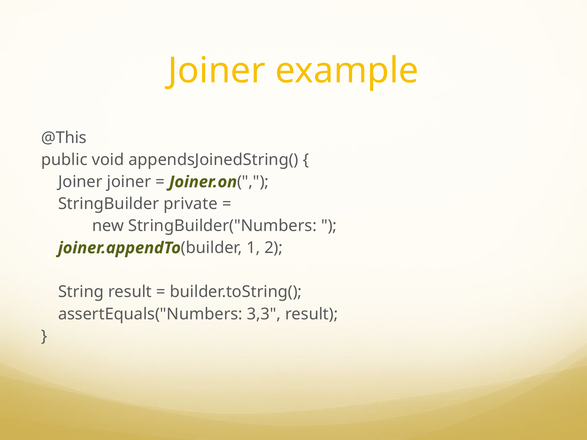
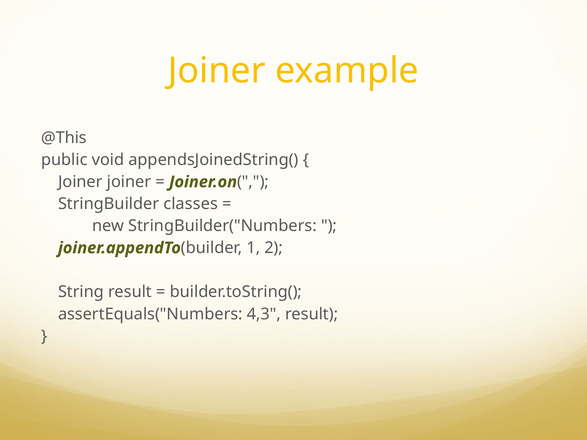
private: private -> classes (191, 204)
3,3: 3,3 -> 4,3 (264, 314)
